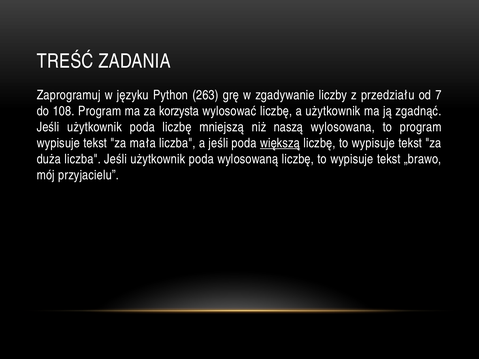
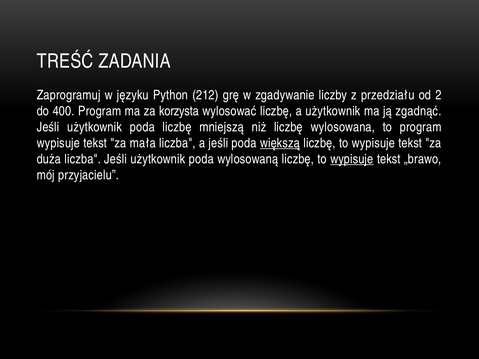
263: 263 -> 212 (205, 95)
7: 7 -> 2 (438, 95)
108: 108 -> 400 (64, 111)
niż naszą: naszą -> liczbę (288, 127)
wypisuje underline: none -> present (352, 159)
